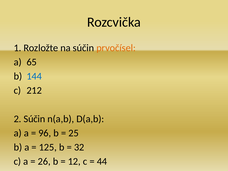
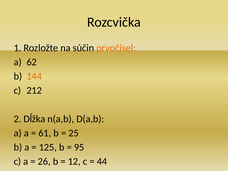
65: 65 -> 62 (32, 62)
144 colour: blue -> orange (34, 76)
2 Súčin: Súčin -> Dĺžka (34, 119)
96: 96 -> 61 (45, 133)
32: 32 -> 95 (79, 147)
